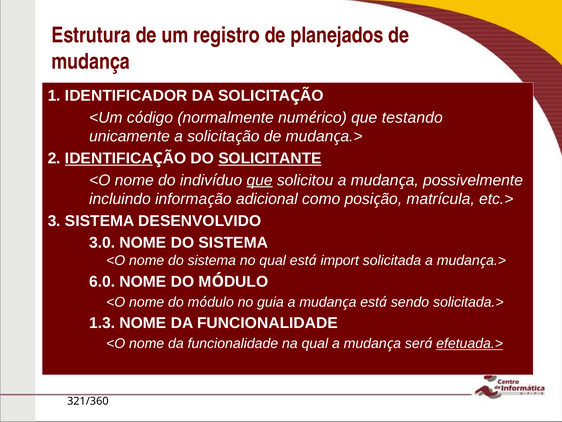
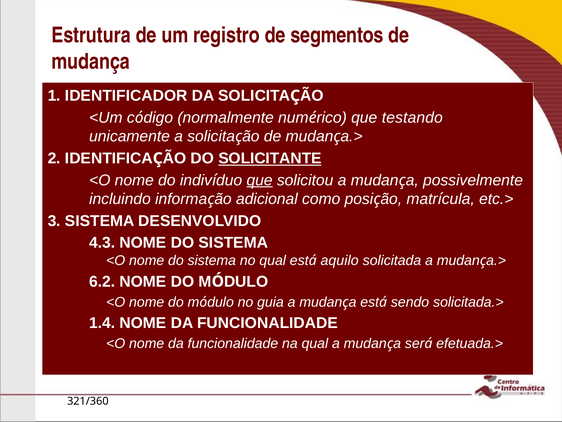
planejados: planejados -> segmentos (337, 35)
IDENTIFICA underline: present -> none (109, 158)
3.0: 3.0 -> 4.3 (102, 242)
import: import -> aquilo (340, 260)
6.0: 6.0 -> 6.2 (102, 281)
1.3: 1.3 -> 1.4 (102, 323)
efetuada.> underline: present -> none (470, 343)
